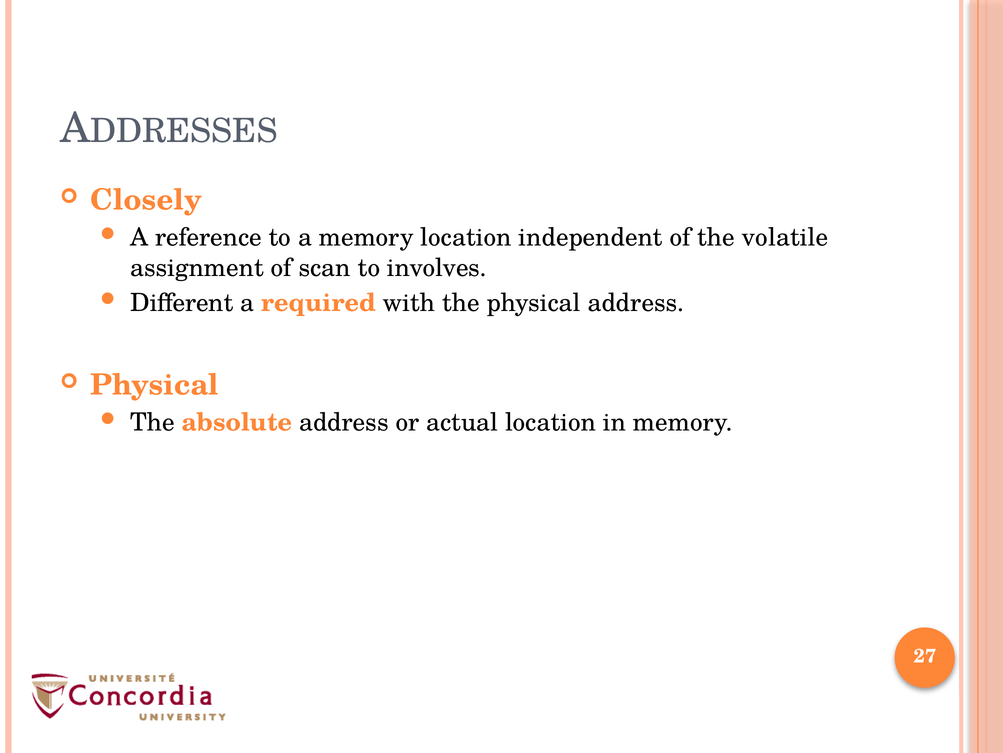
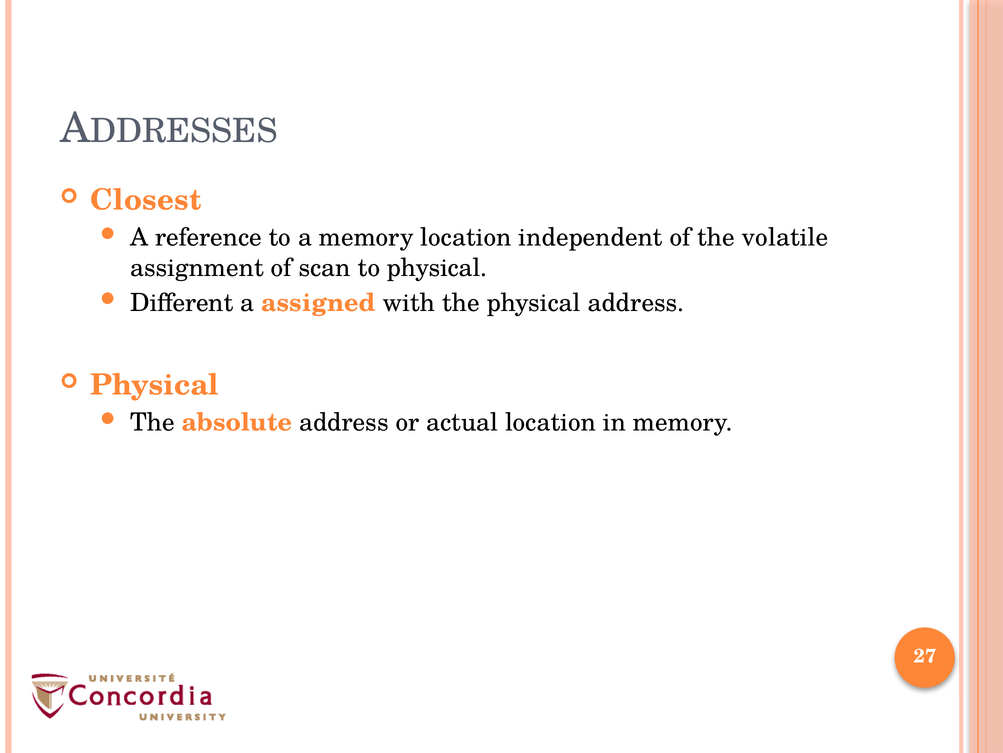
Closely: Closely -> Closest (146, 200)
to involves: involves -> physical (437, 267)
required: required -> assigned (319, 303)
